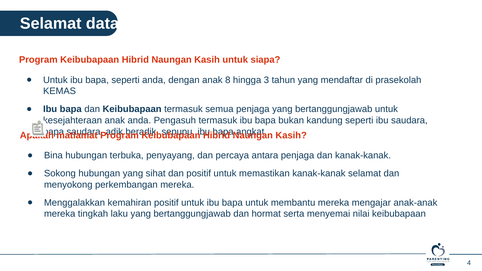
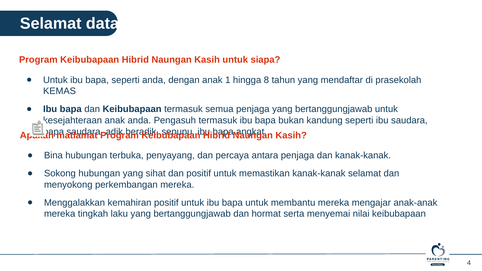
8: 8 -> 1 (228, 80)
3: 3 -> 8 (266, 80)
